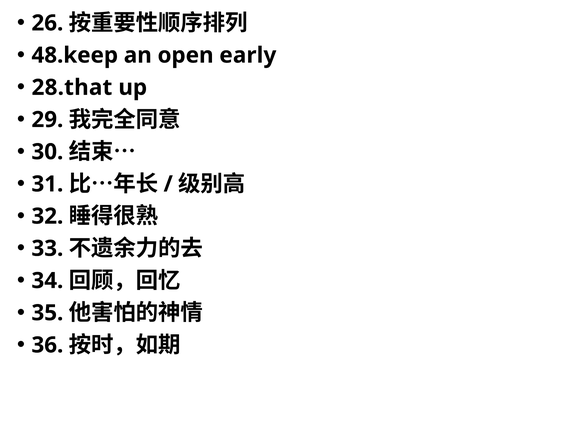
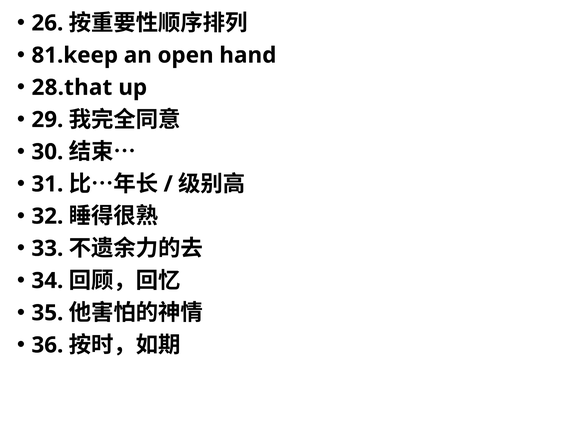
48.keep: 48.keep -> 81.keep (75, 55)
early: early -> hand (248, 55)
